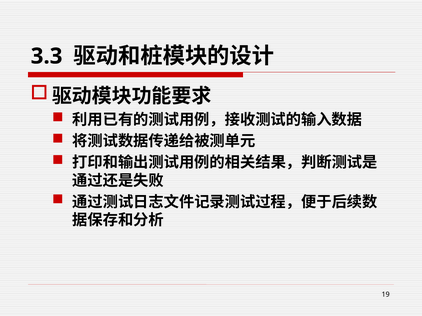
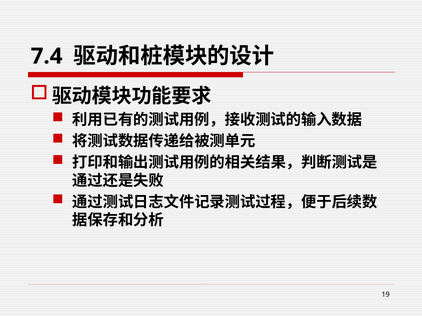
3.3: 3.3 -> 7.4 (47, 56)
